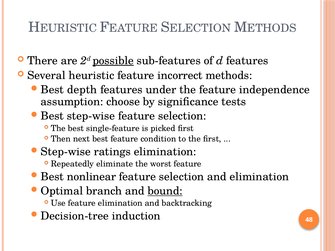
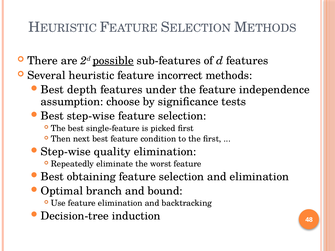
ratings: ratings -> quality (112, 152)
nonlinear: nonlinear -> obtaining (91, 177)
bound underline: present -> none (165, 191)
